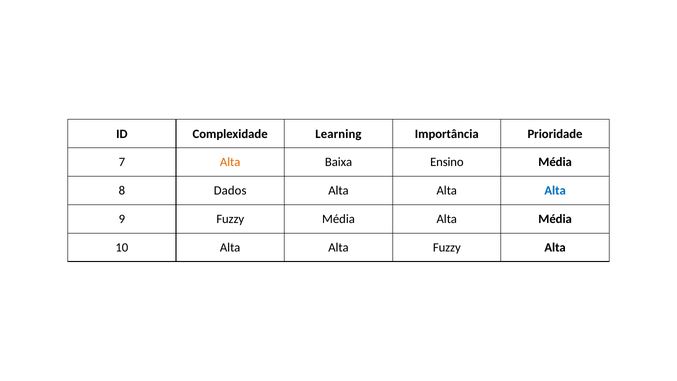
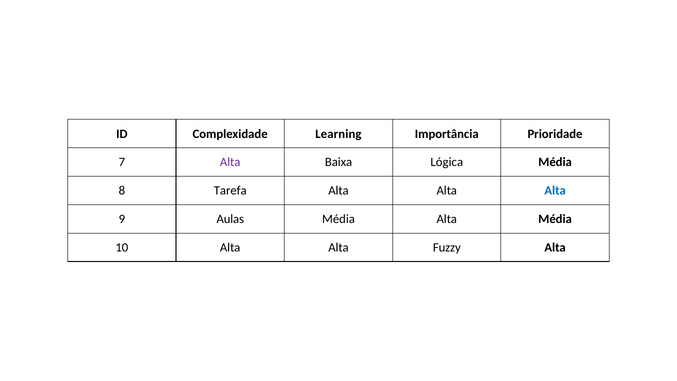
Alta colour: orange -> purple (230, 162)
Ensino: Ensino -> Lógica (447, 162)
Dados: Dados -> Tarefa (230, 191)
9 Fuzzy: Fuzzy -> Aulas (230, 219)
